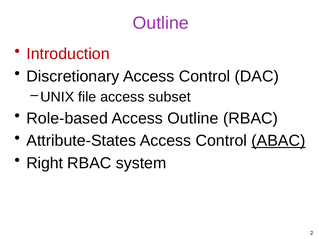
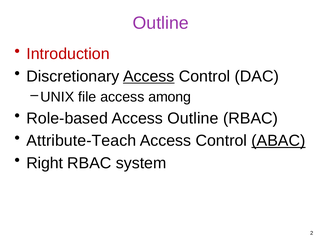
Access underline: none -> present (149, 76)
subset: subset -> among (170, 97)
Attribute-States: Attribute-States -> Attribute-Teach (81, 141)
